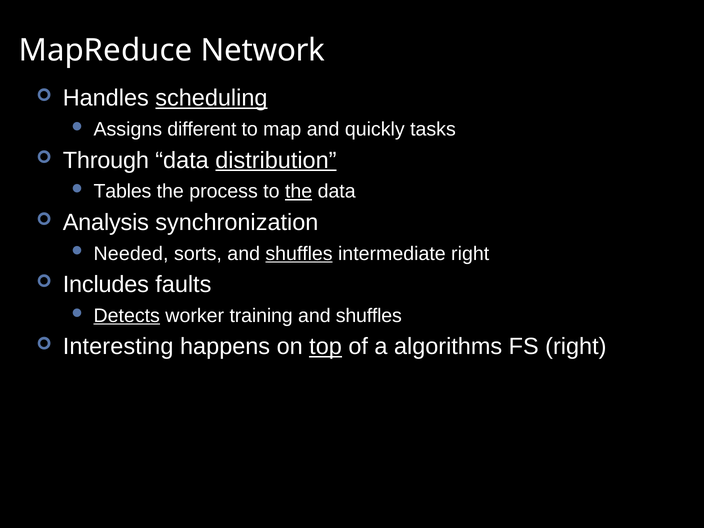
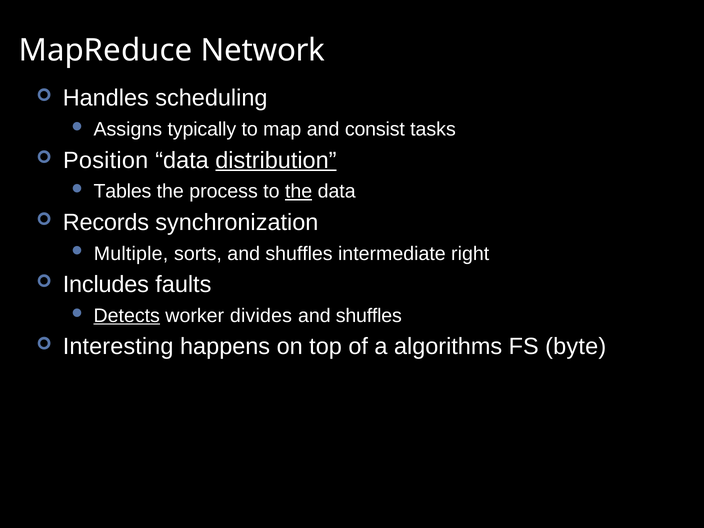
scheduling underline: present -> none (211, 98)
different: different -> typically (202, 129)
quickly: quickly -> consist (375, 129)
Through: Through -> Position (106, 160)
Analysis: Analysis -> Records (106, 222)
Needed: Needed -> Multiple (131, 254)
shuffles underline: present -> none (299, 254)
training: training -> divides (261, 316)
top underline: present -> none (326, 347)
FS right: right -> byte (576, 347)
